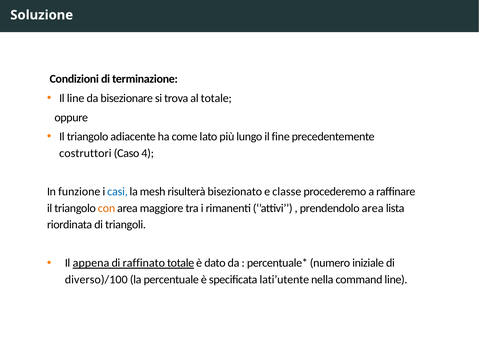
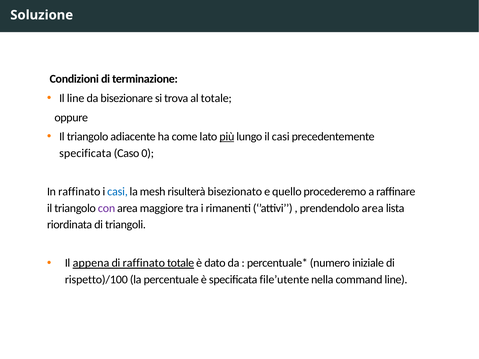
più underline: none -> present (227, 137)
il fine: fine -> casi (281, 137)
costruttori: costruttori -> specificata (85, 153)
4: 4 -> 0 (148, 153)
In funzione: funzione -> raffinato (79, 192)
classe: classe -> quello (287, 192)
con colour: orange -> purple (107, 208)
diverso)/100: diverso)/100 -> rispetto)/100 (96, 280)
lati’utente: lati’utente -> file’utente (284, 280)
